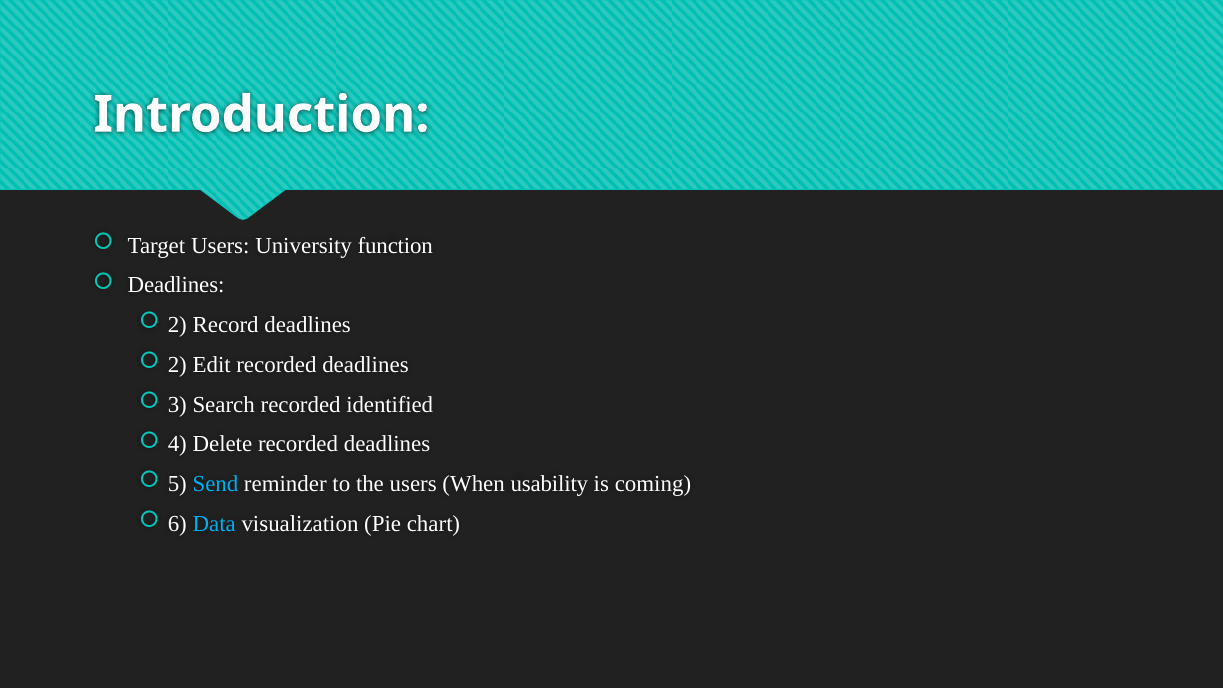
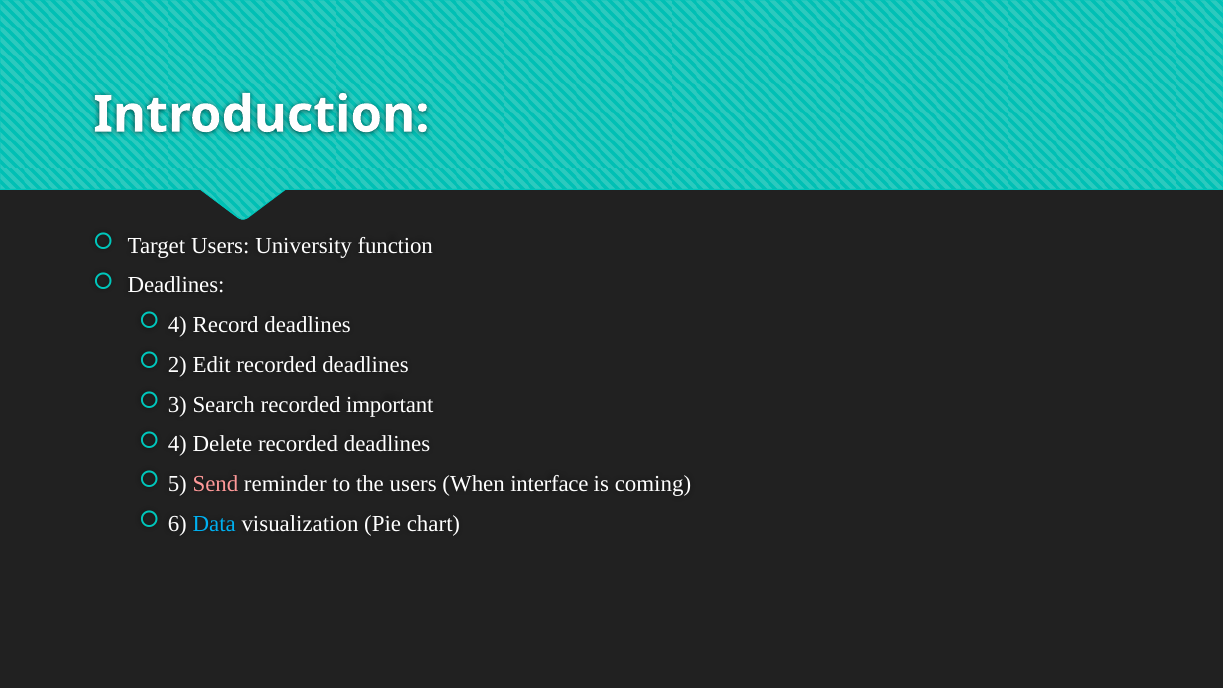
2: 2 -> 4 (177, 325)
identified: identified -> important (390, 405)
Send colour: light blue -> pink (215, 484)
usability: usability -> interface (549, 484)
